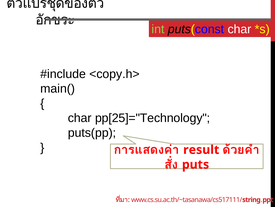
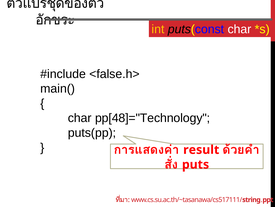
int colour: light green -> yellow (158, 29)
<copy.h>: <copy.h> -> <false.h> (114, 74)
pp[25]="Technology: pp[25]="Technology -> pp[48]="Technology (153, 118)
